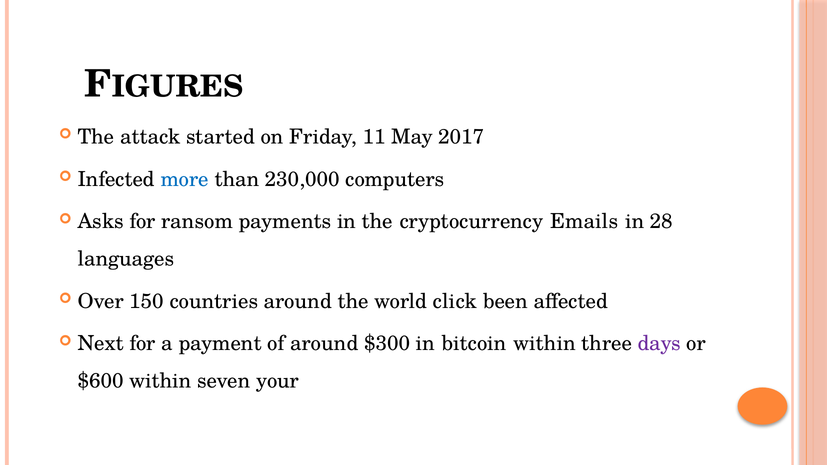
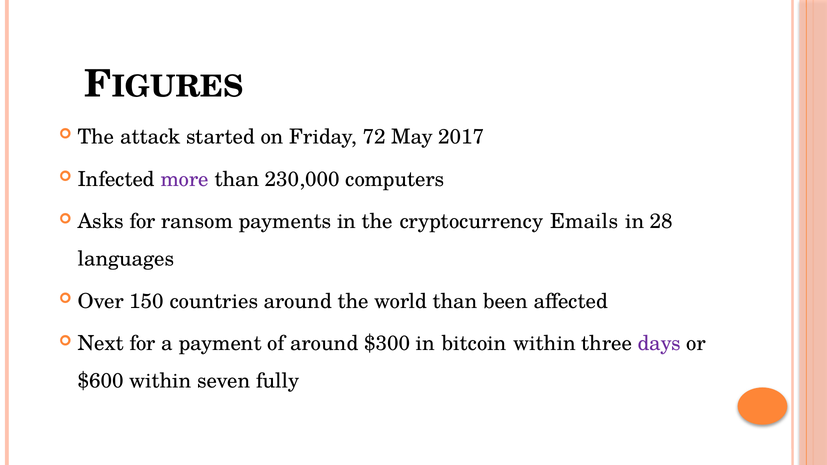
11: 11 -> 72 (374, 137)
more colour: blue -> purple (185, 179)
world click: click -> than (455, 301)
your: your -> fully (278, 381)
